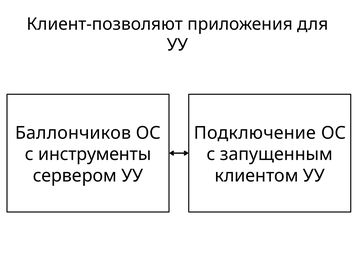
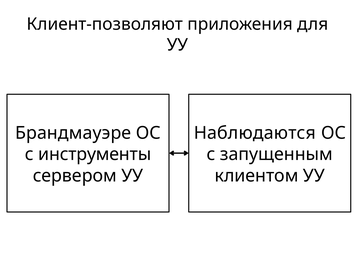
Баллончиков: Баллончиков -> Брандмауэре (73, 133)
Подключение: Подключение -> Наблюдаются (255, 133)
